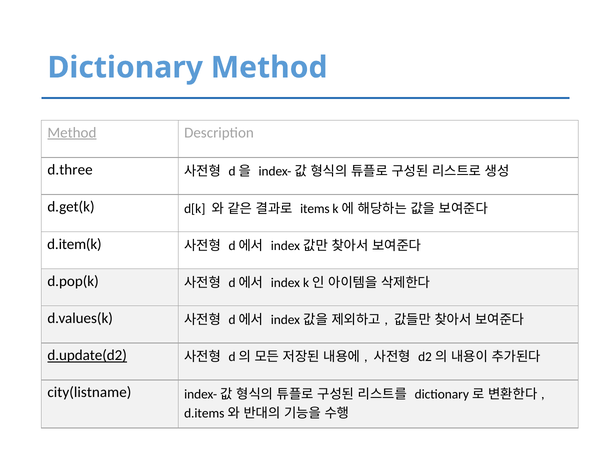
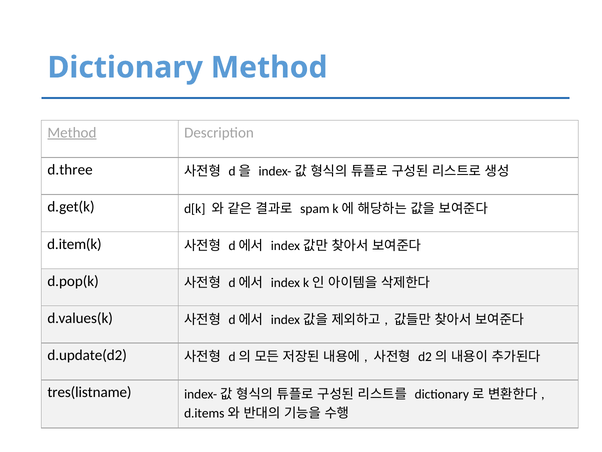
items: items -> spam (315, 208)
d.update(d2 underline: present -> none (87, 355)
city(listname: city(listname -> tres(listname (89, 392)
